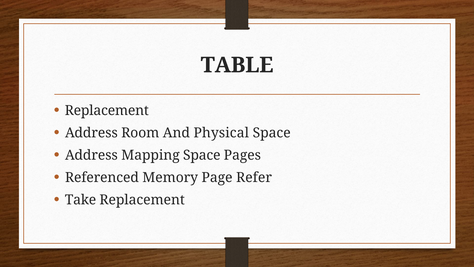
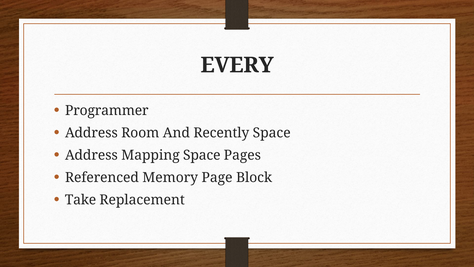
TABLE: TABLE -> EVERY (237, 65)
Replacement: Replacement -> Programmer (107, 110)
Physical: Physical -> Recently (221, 133)
Refer: Refer -> Block (254, 177)
